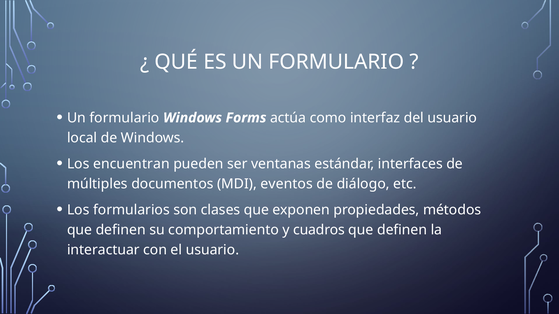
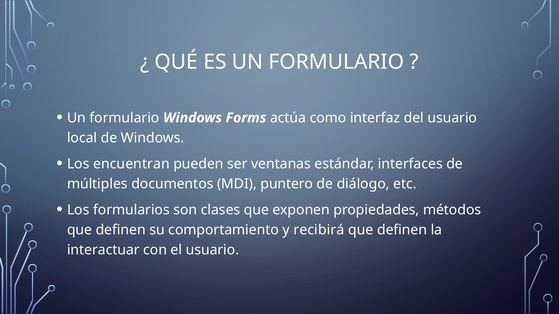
eventos: eventos -> puntero (287, 184)
cuadros: cuadros -> recibirá (319, 230)
